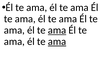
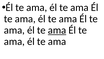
ama underline: present -> none (57, 41)
